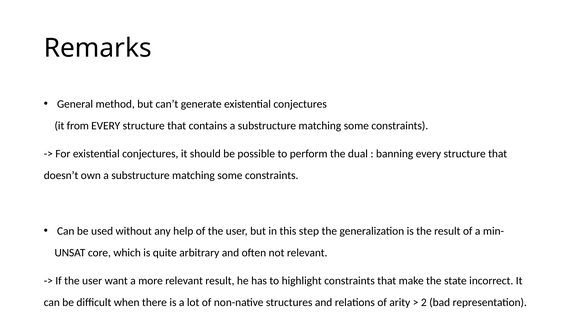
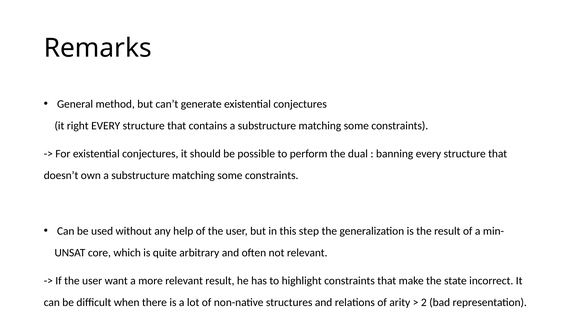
from: from -> right (78, 126)
